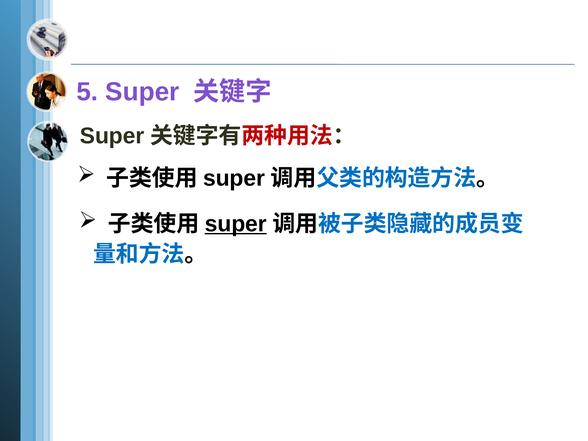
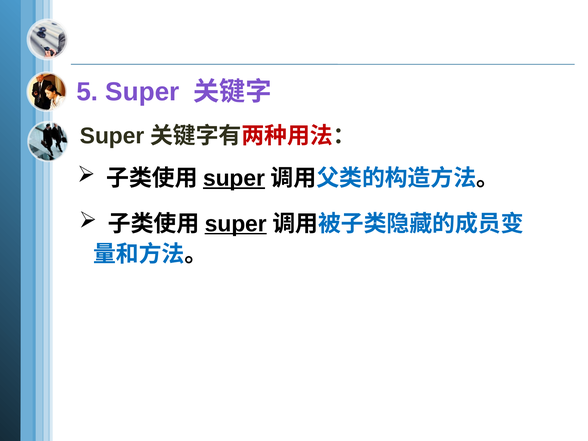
super underline: none -> present (234, 178)
